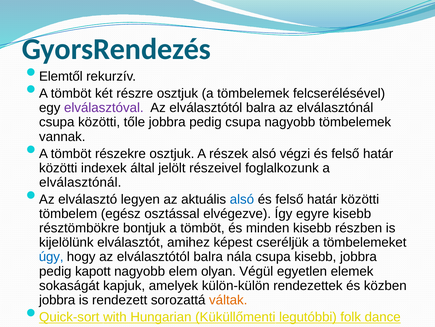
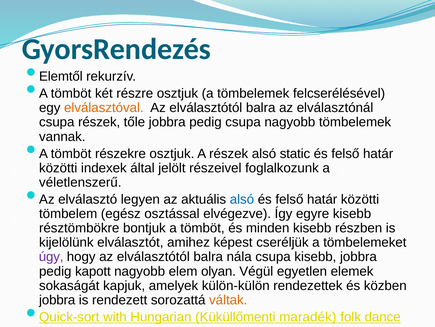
elválasztóval colour: purple -> orange (104, 108)
csupa közötti: közötti -> részek (99, 122)
végzi: végzi -> static (295, 153)
elválasztónál: elválasztónál -> véletlenszerű (80, 182)
úgy colour: blue -> purple (51, 256)
legutóbbi: legutóbbi -> maradék (308, 316)
